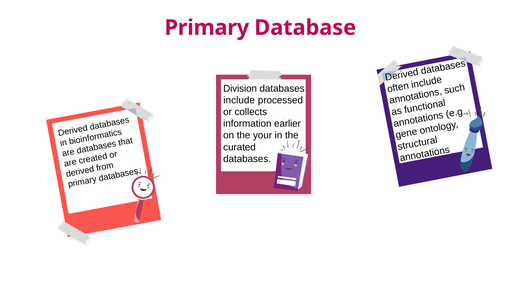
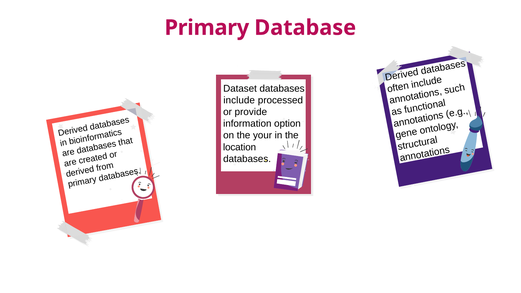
Division: Division -> Dataset (240, 89)
collects: collects -> provide (251, 112)
earlier: earlier -> option (287, 124)
curated: curated -> location (240, 147)
